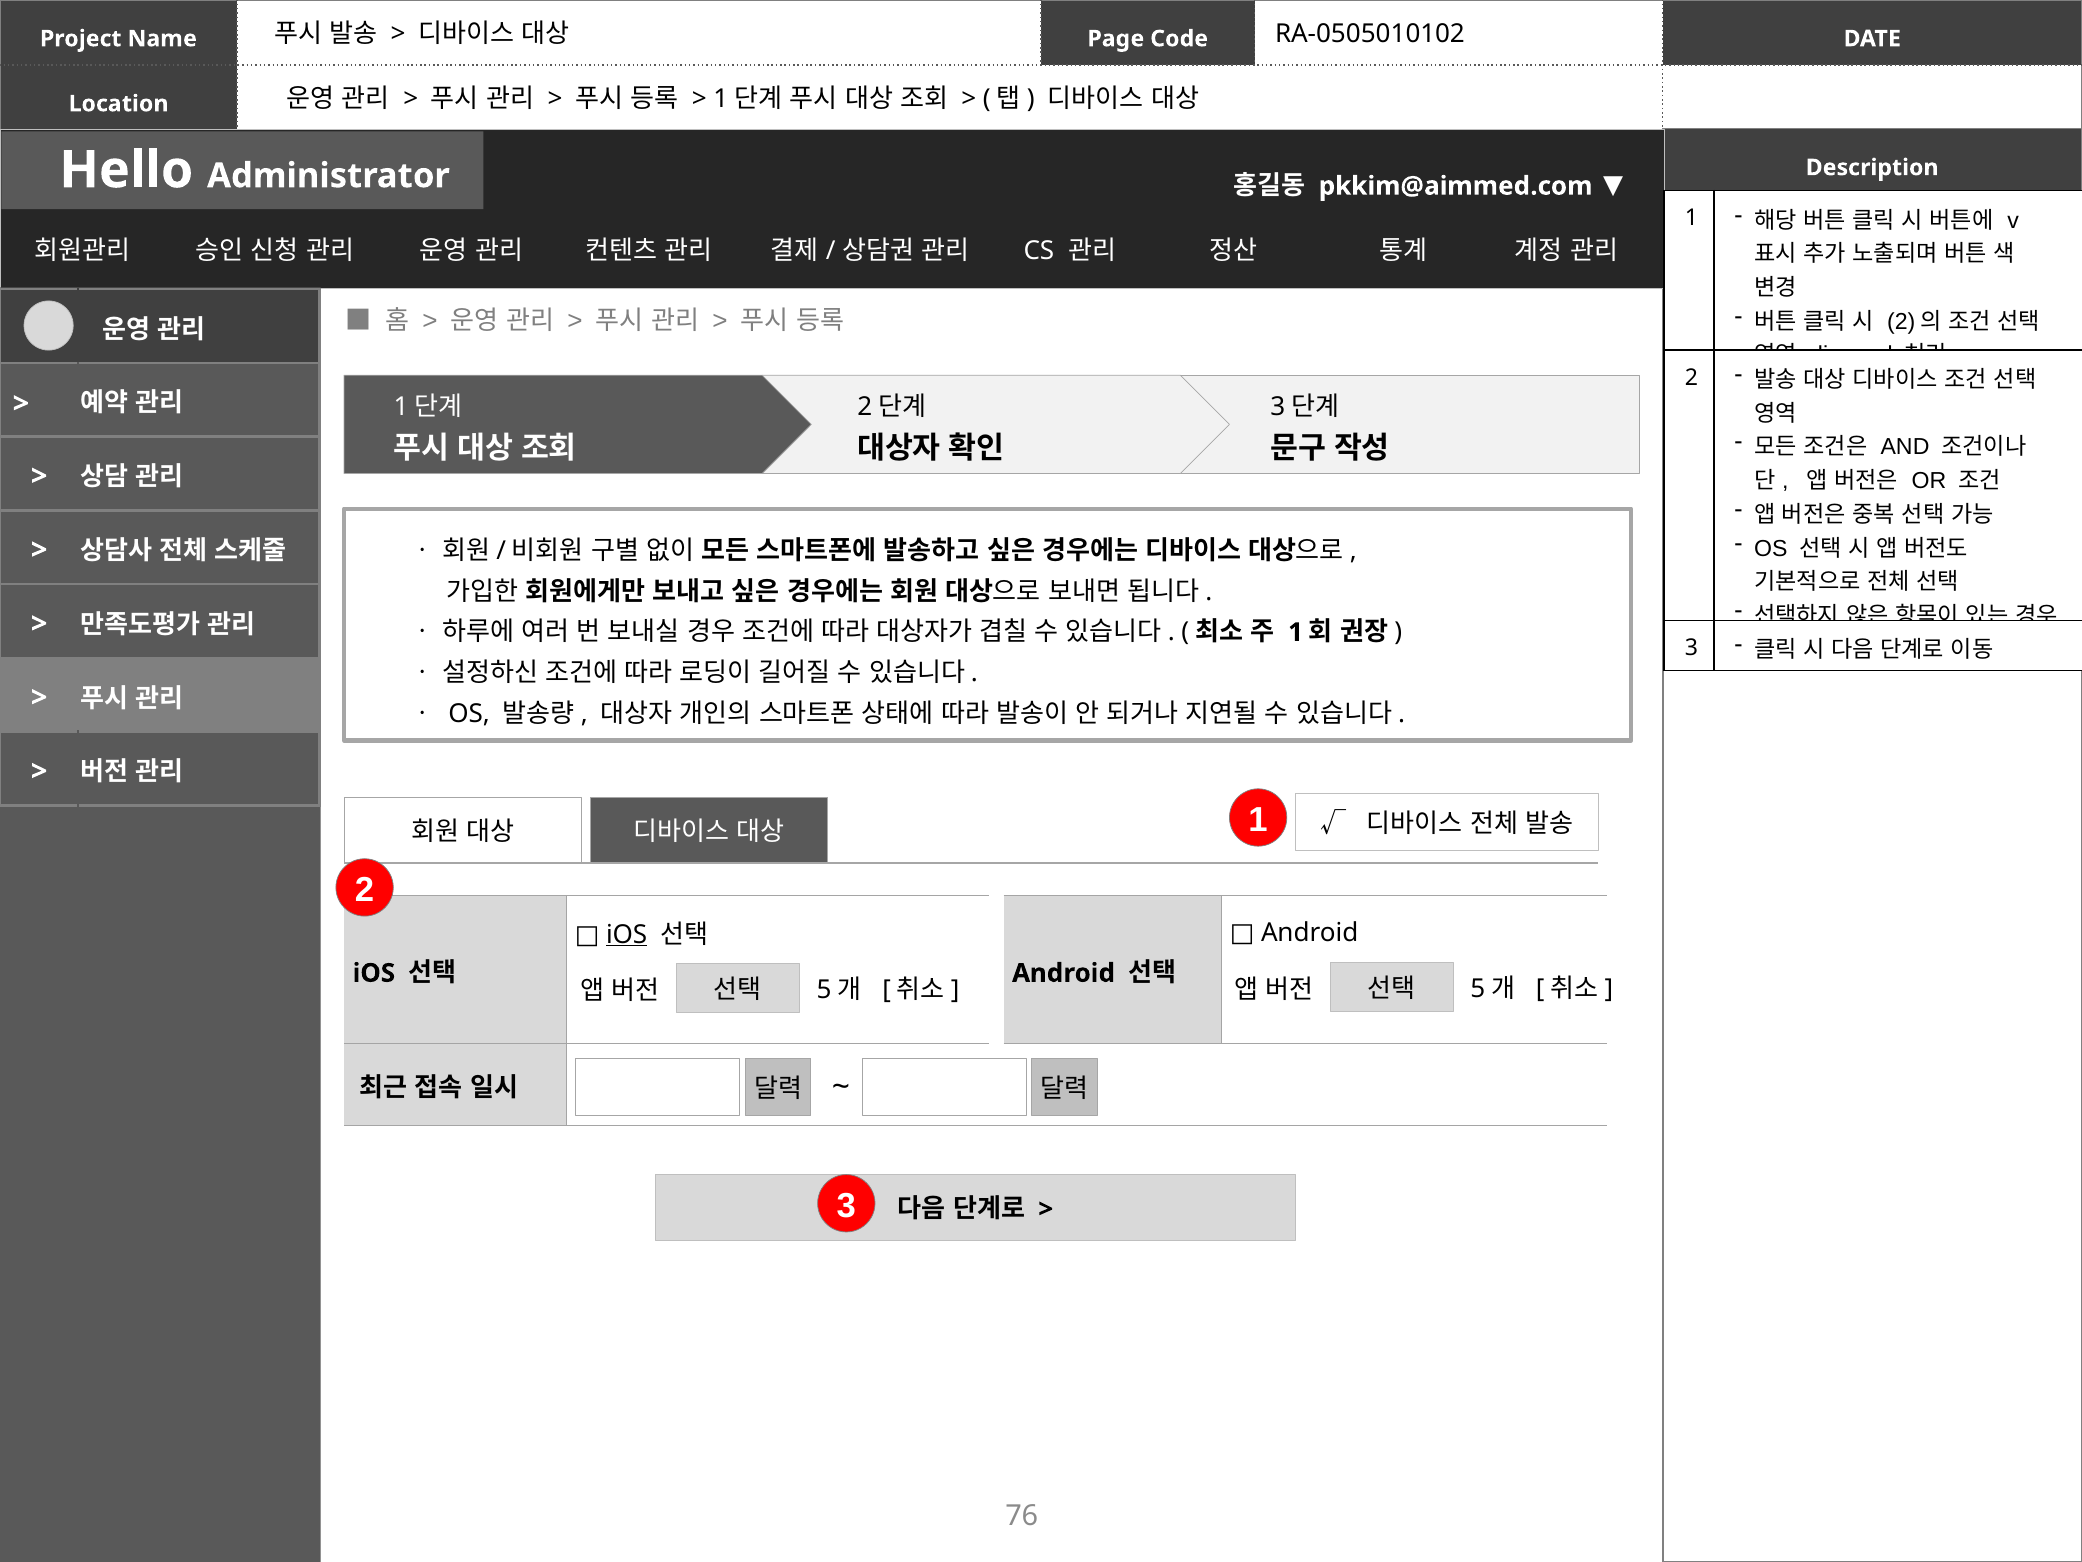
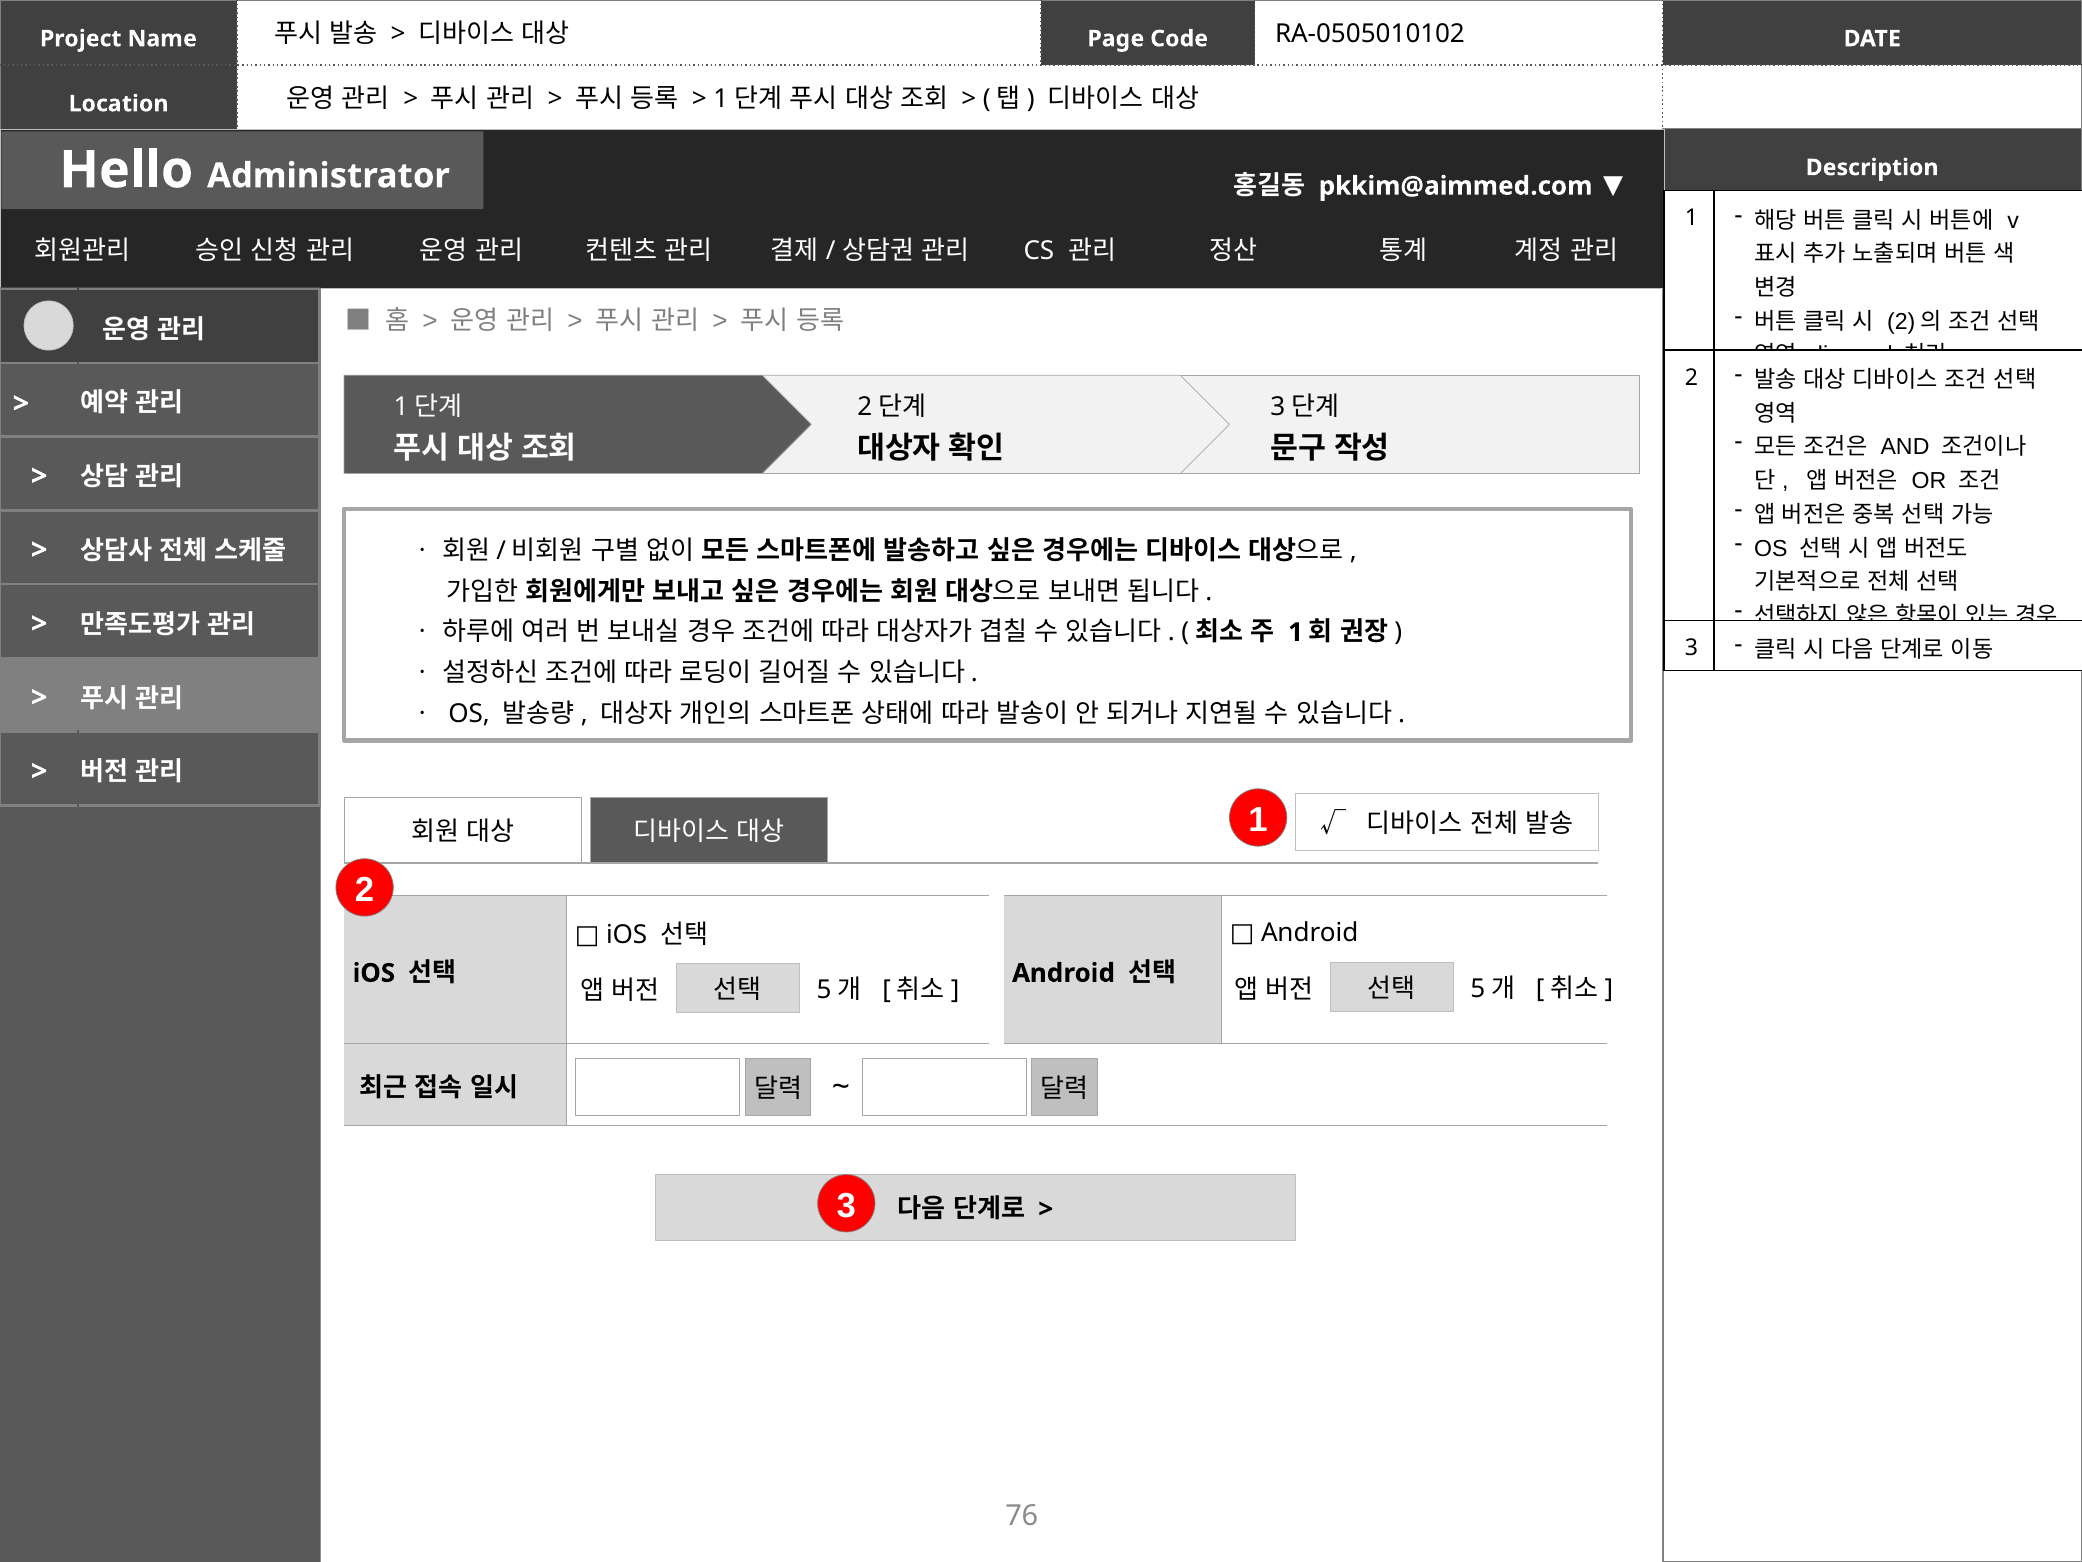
iOS underline: present -> none (627, 934)
